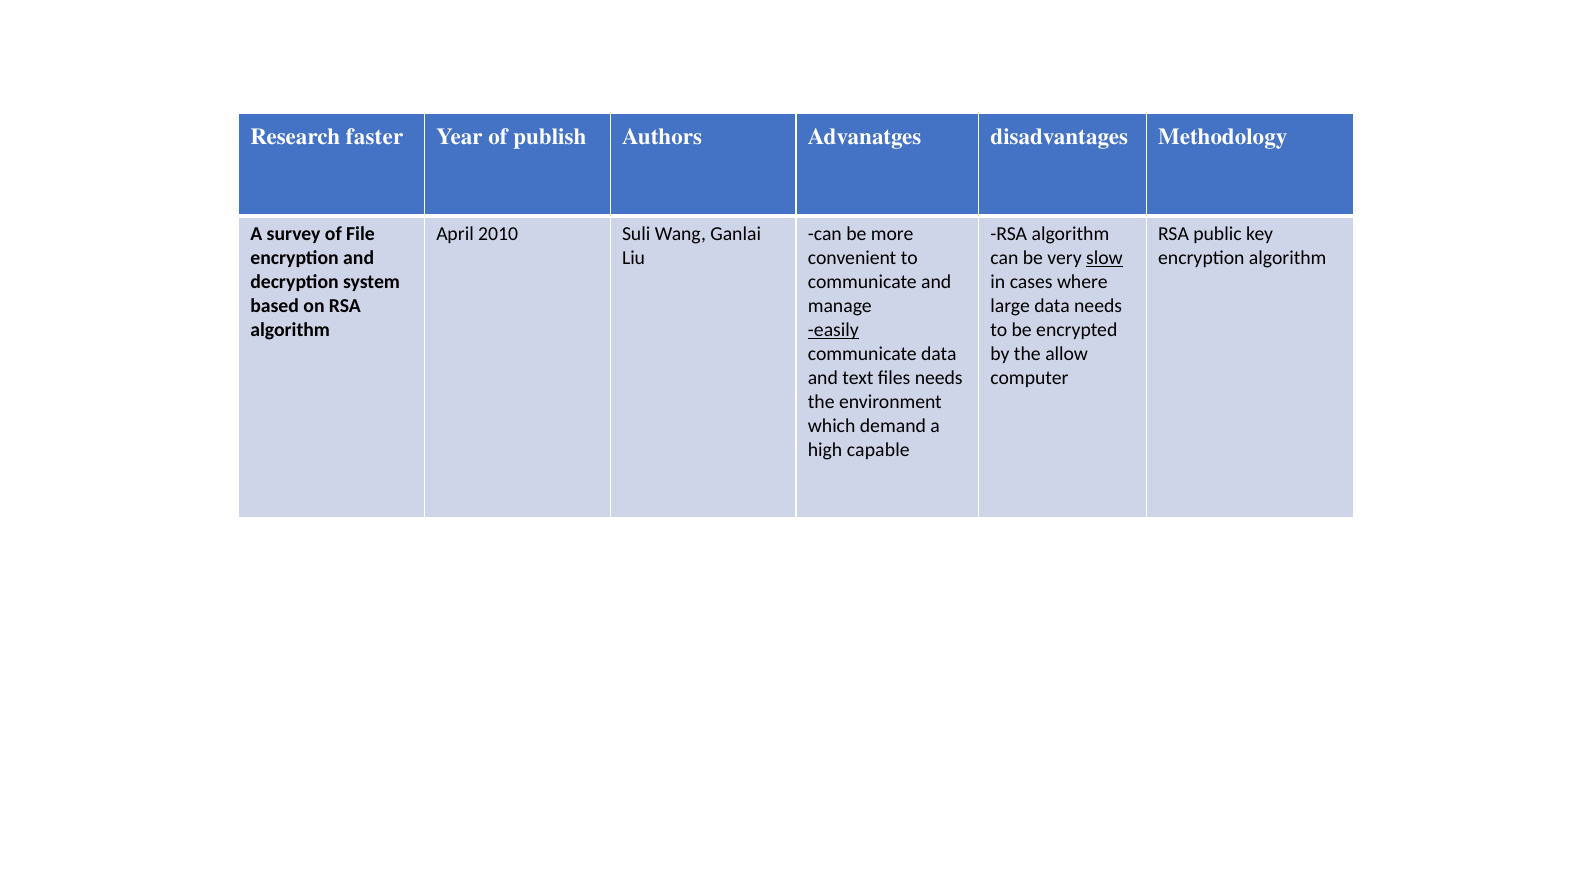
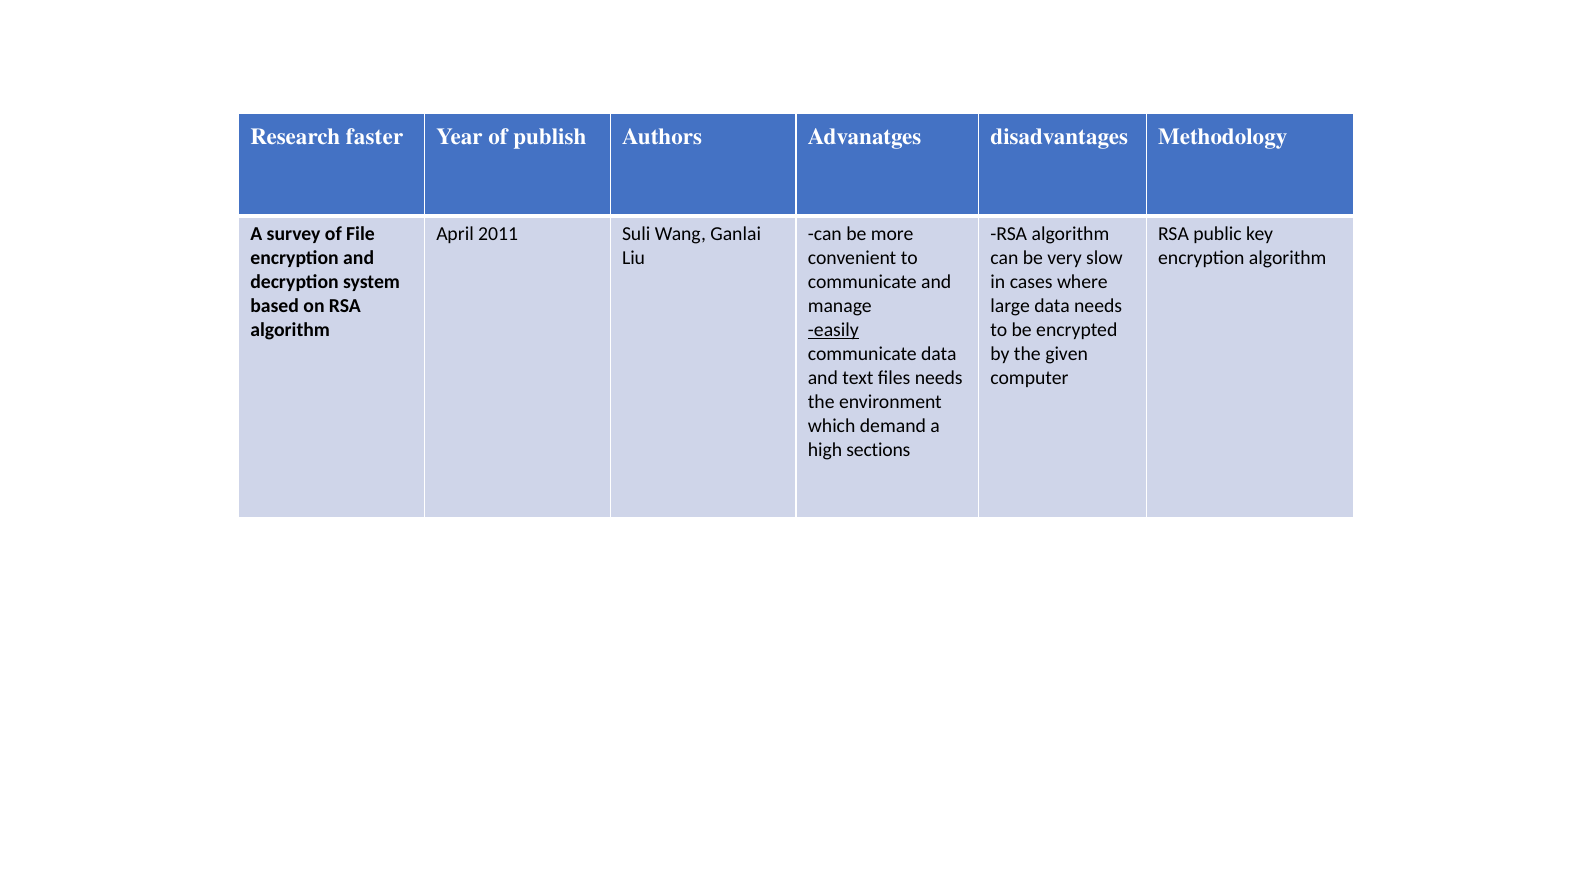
2010: 2010 -> 2011 (498, 234)
slow underline: present -> none (1104, 258)
allow: allow -> given (1067, 354)
capable: capable -> sections (878, 451)
